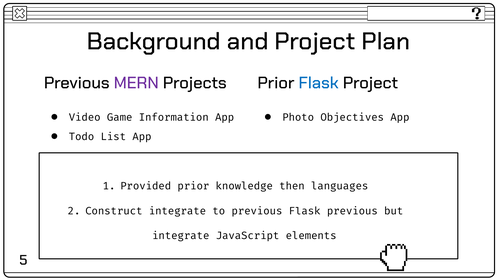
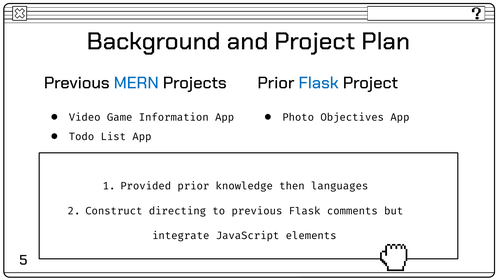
MERN colour: purple -> blue (136, 83)
Construct integrate: integrate -> directing (177, 211)
Flask previous: previous -> comments (352, 211)
